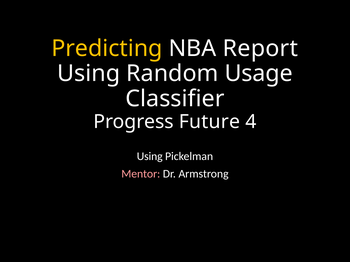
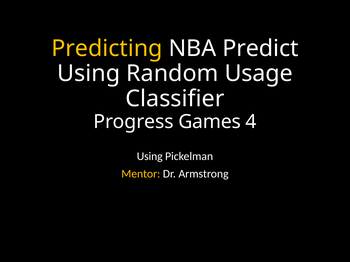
Report: Report -> Predict (261, 48)
Future: Future -> Games (210, 122)
Mentor colour: pink -> yellow (141, 174)
